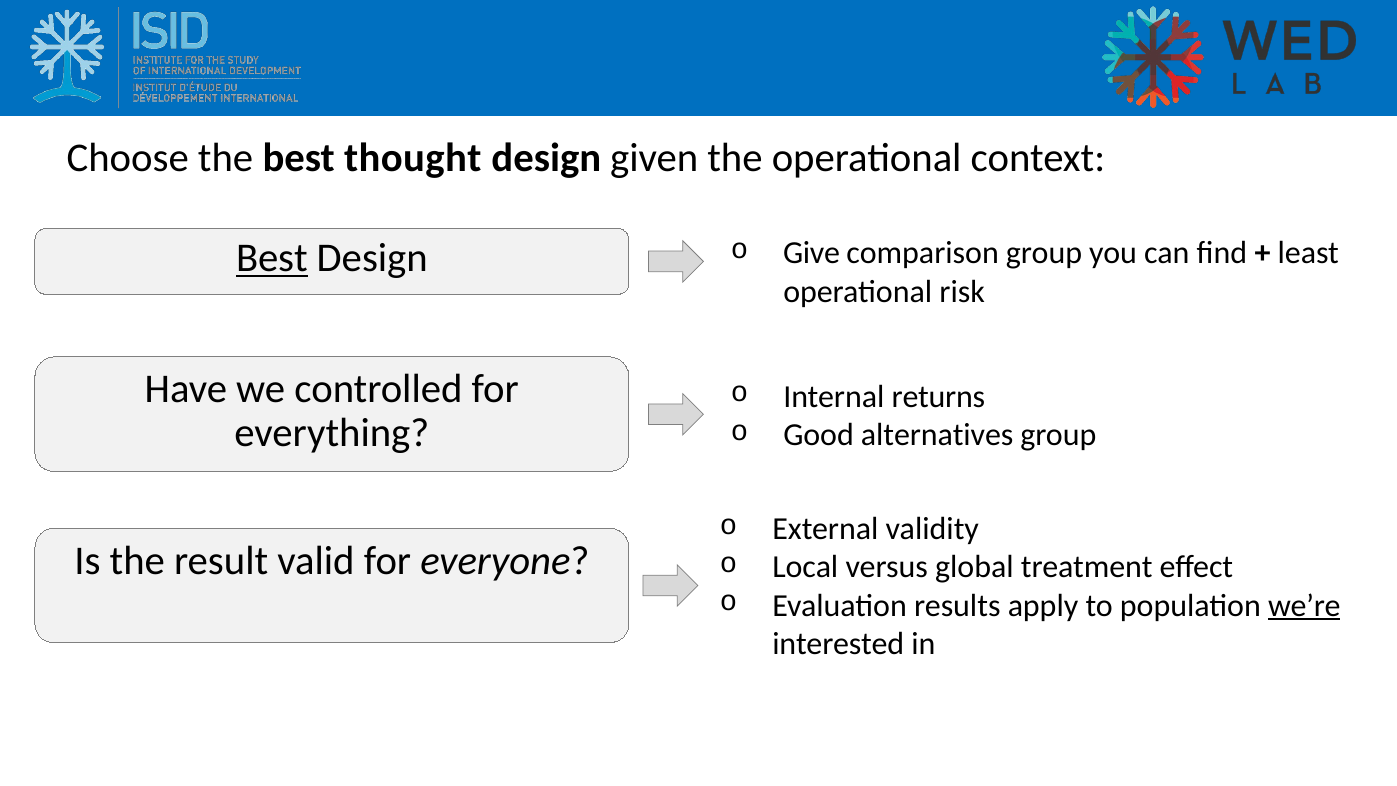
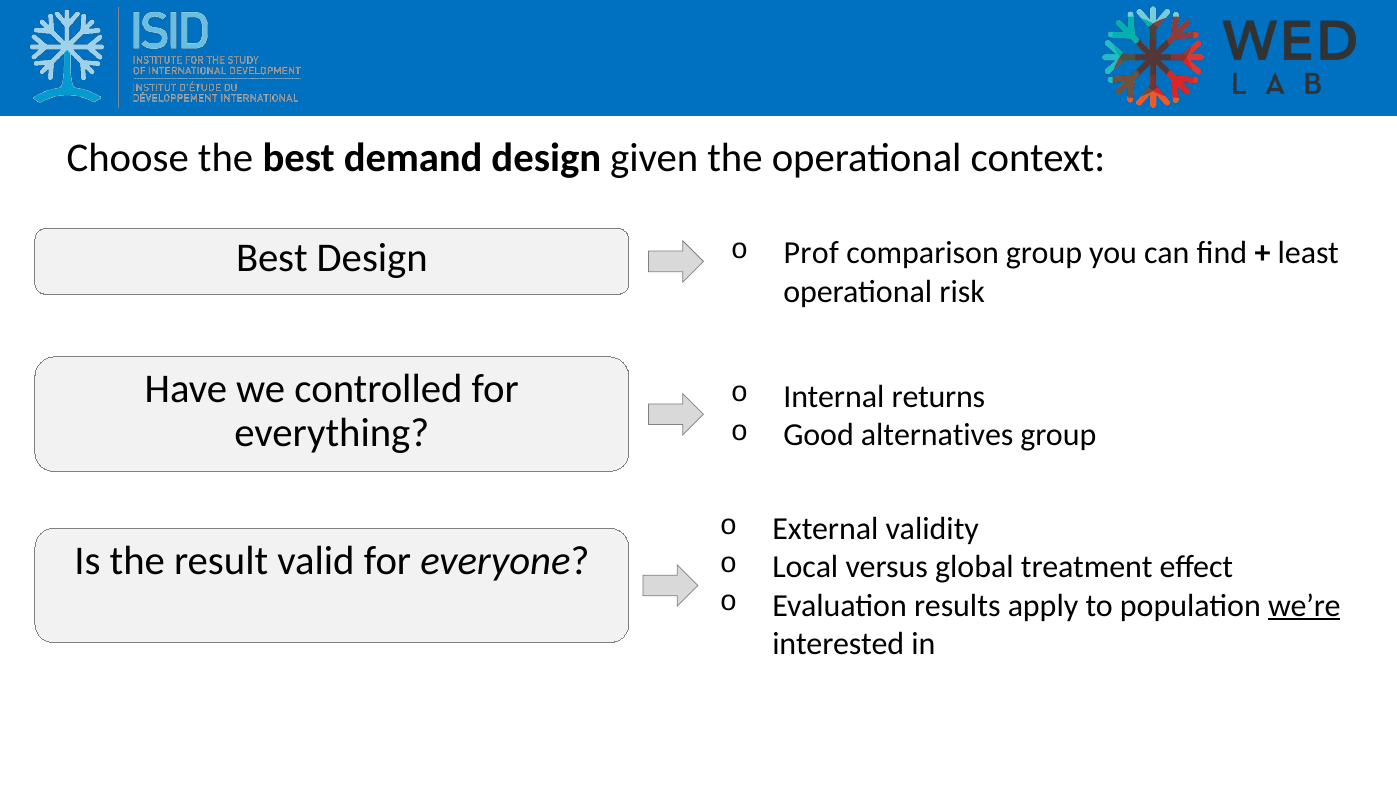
thought: thought -> demand (413, 158)
Give: Give -> Prof (811, 253)
Best underline: present -> none (272, 258)
